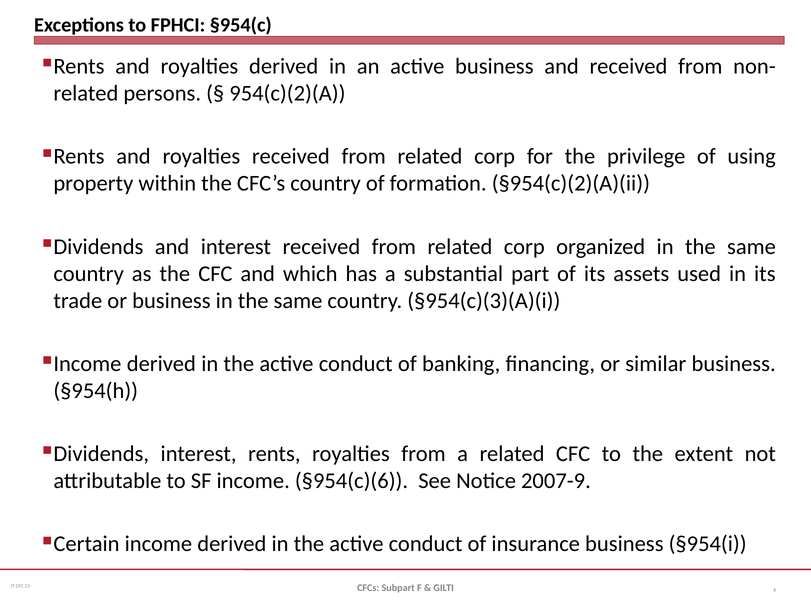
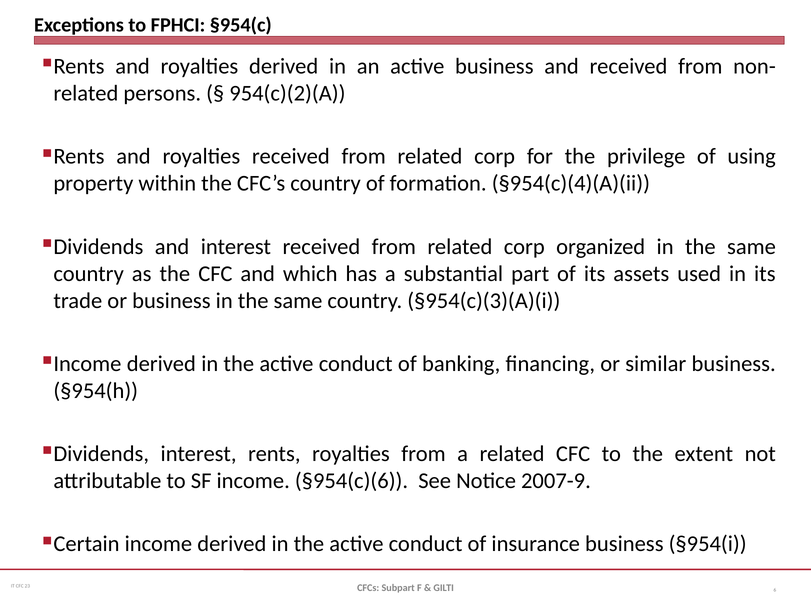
§954(c)(2)(A)(ii: §954(c)(2)(A)(ii -> §954(c)(4)(A)(ii (571, 184)
